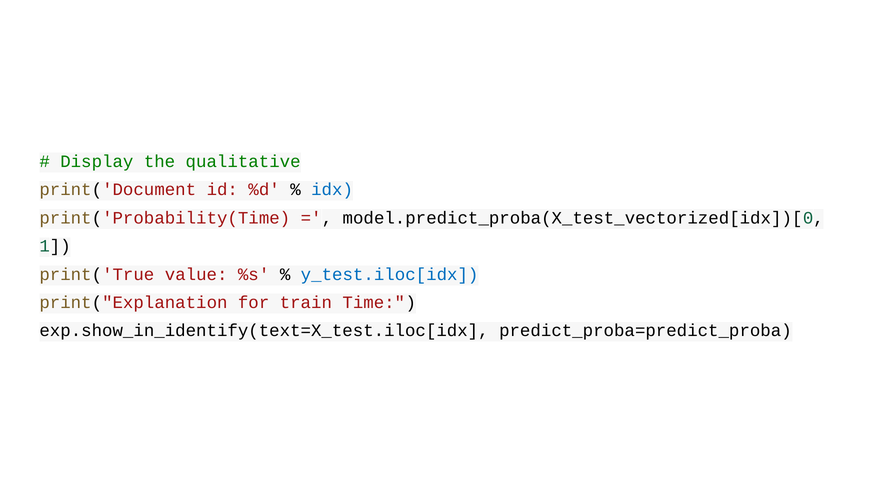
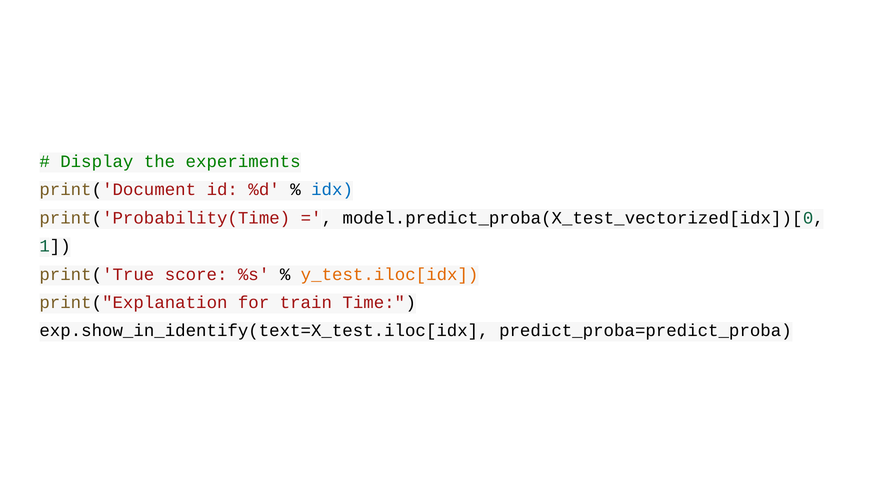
qualitative: qualitative -> experiments (243, 161)
value: value -> score (196, 274)
y_test.iloc[idx colour: blue -> orange (390, 274)
